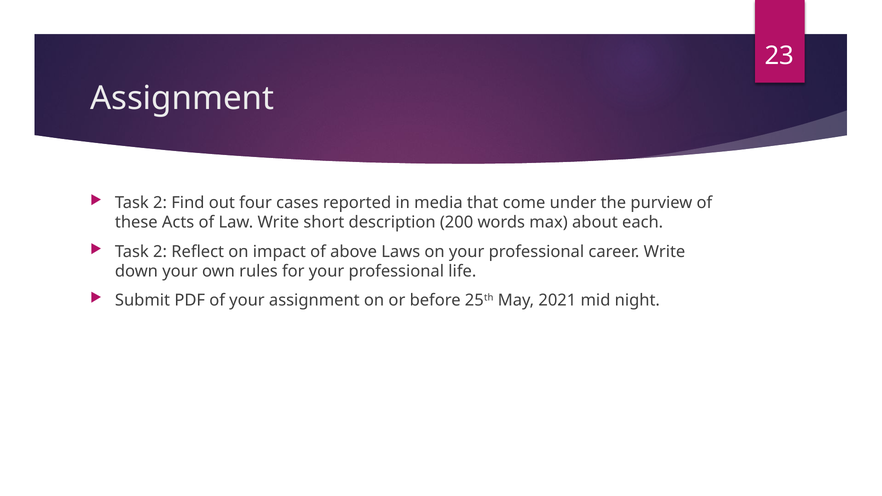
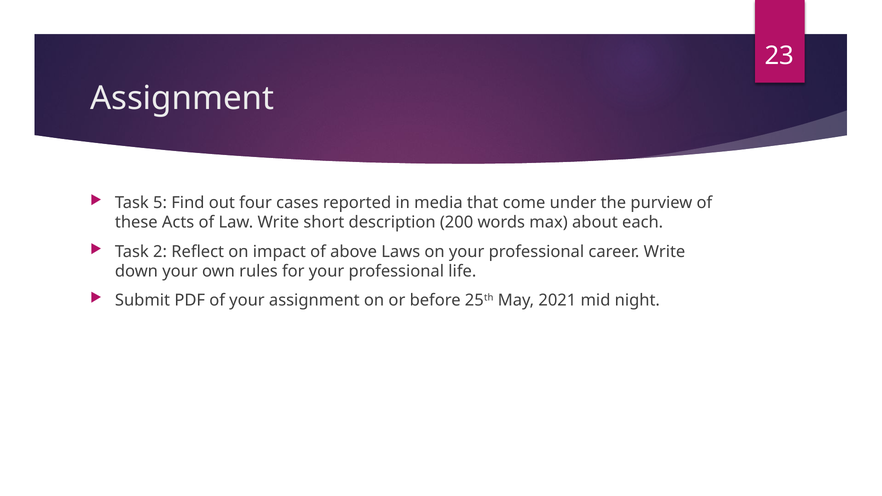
2: 2 -> 5 (160, 203)
